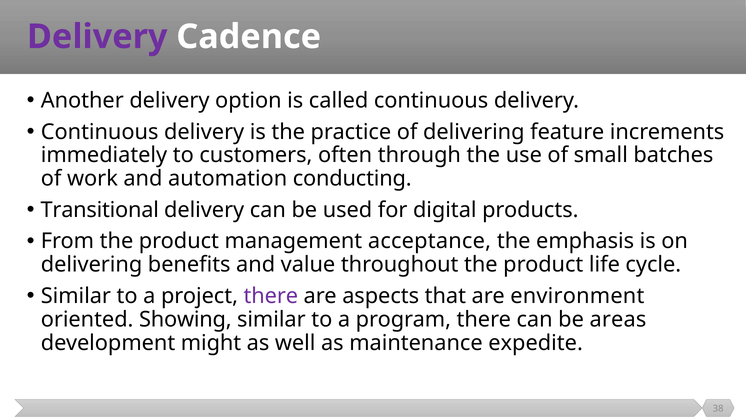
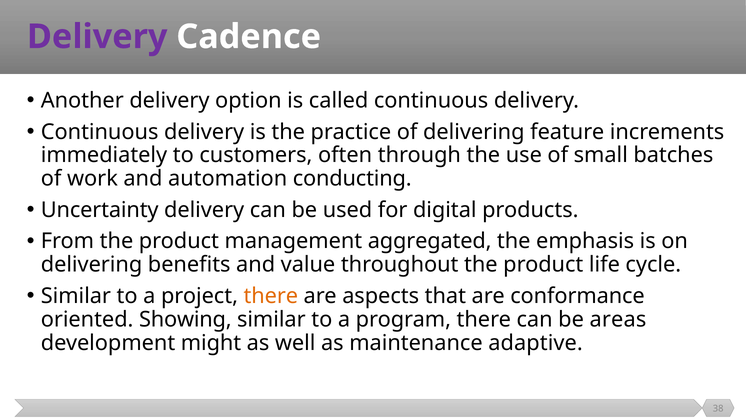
Transitional: Transitional -> Uncertainty (100, 210)
acceptance: acceptance -> aggregated (430, 241)
there colour: purple -> orange (271, 296)
environment: environment -> conformance (578, 296)
expedite: expedite -> adaptive (536, 343)
